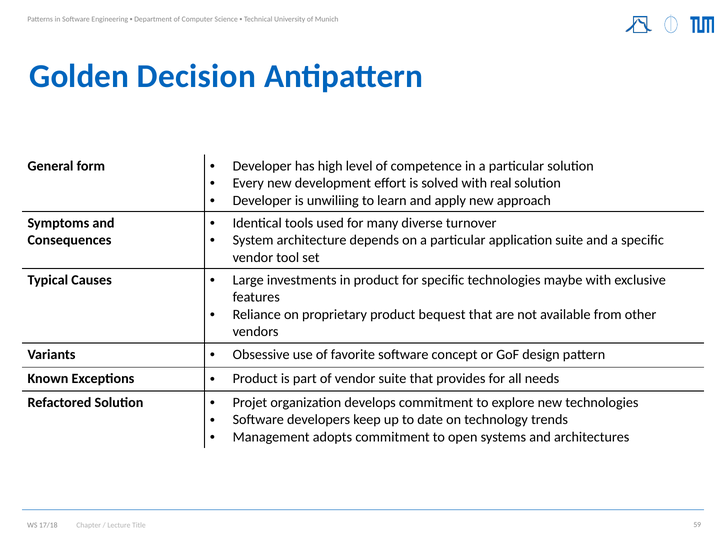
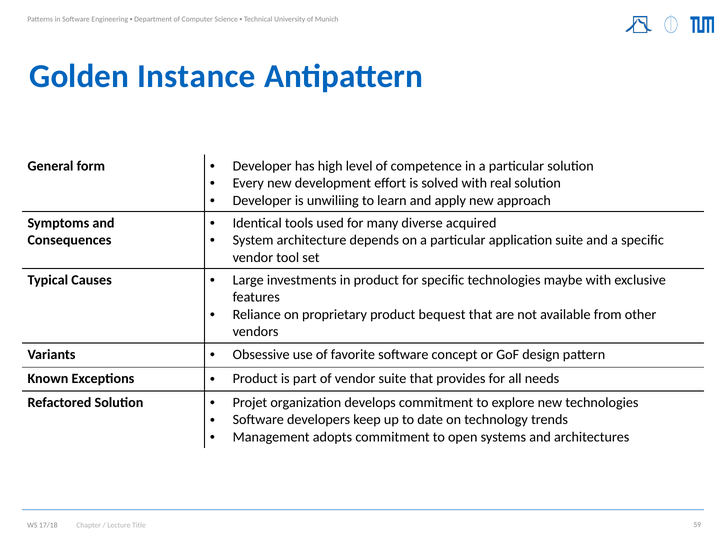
Decision: Decision -> Instance (196, 76)
turnover: turnover -> acquired (471, 223)
